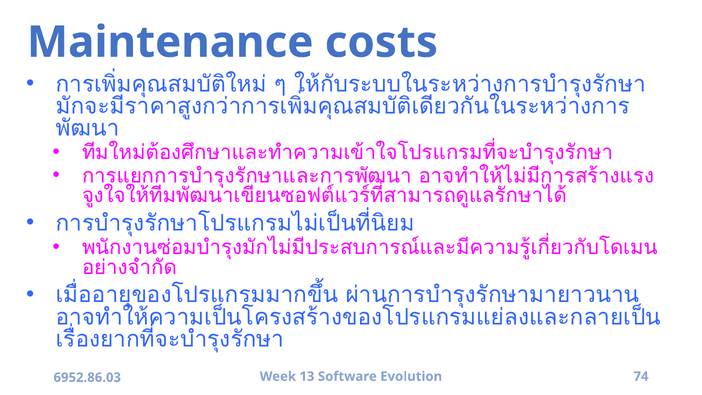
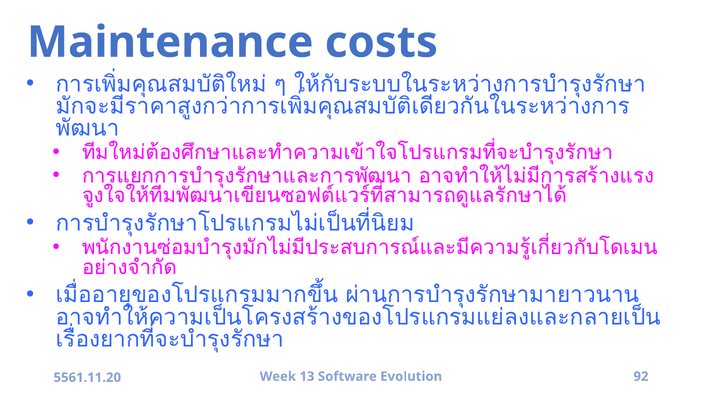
74: 74 -> 92 (641, 376)
6952.86.03: 6952.86.03 -> 5561.11.20 (87, 377)
